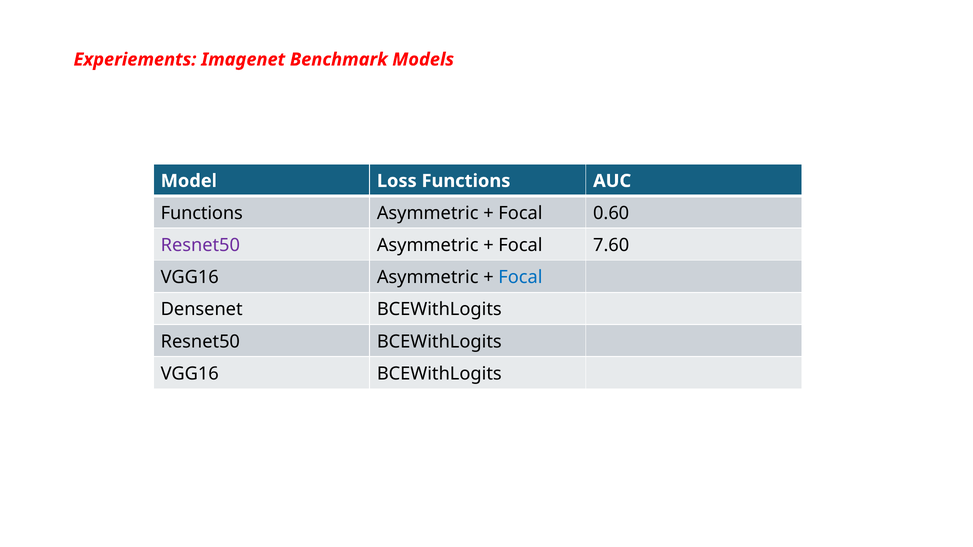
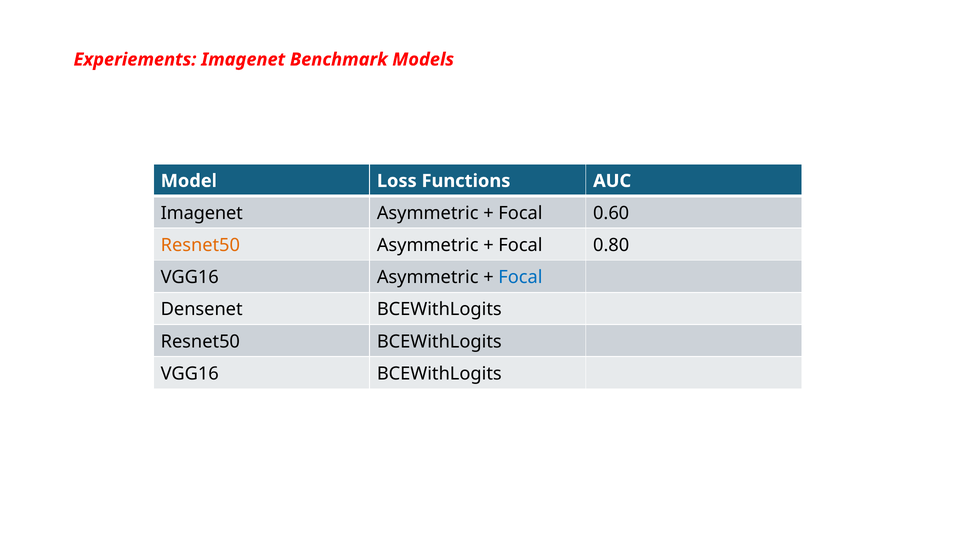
Functions: Functions -> Imagenet (202, 213)
Resnet50 colour: purple -> orange (200, 245)
7.60: 7.60 -> 0.80 (611, 245)
